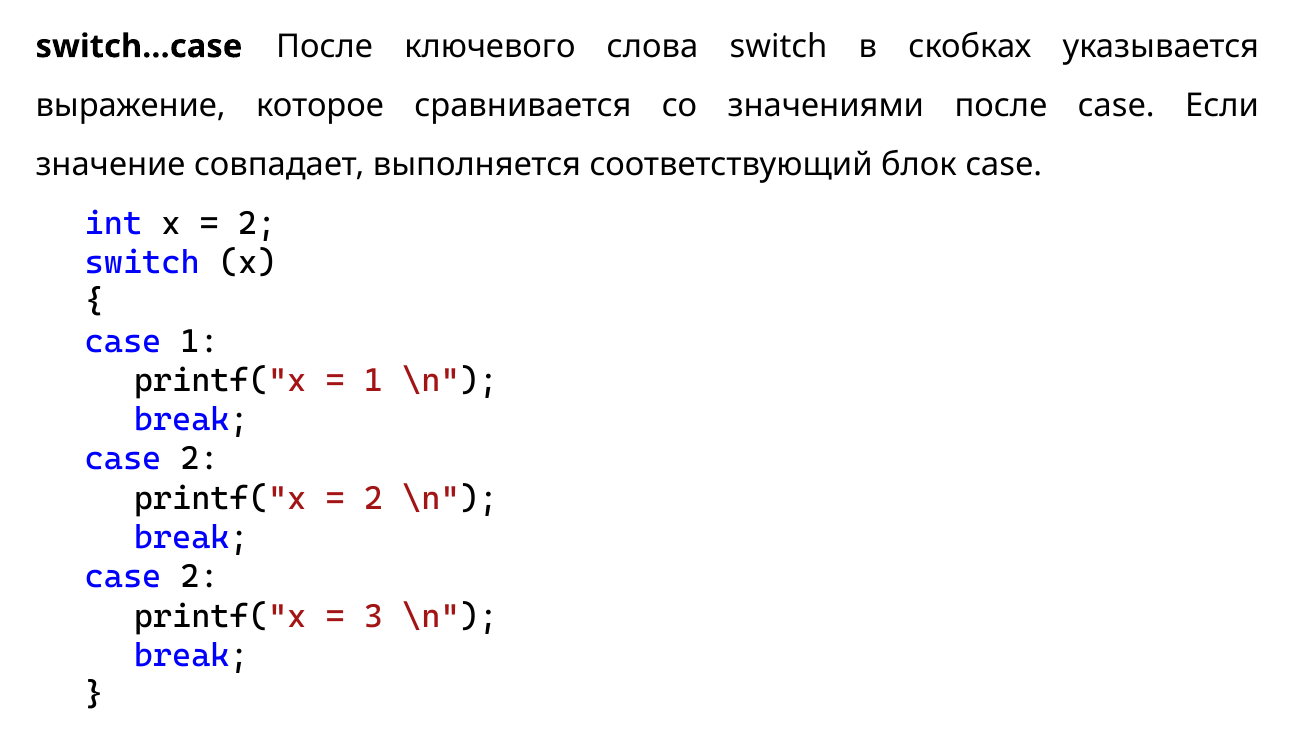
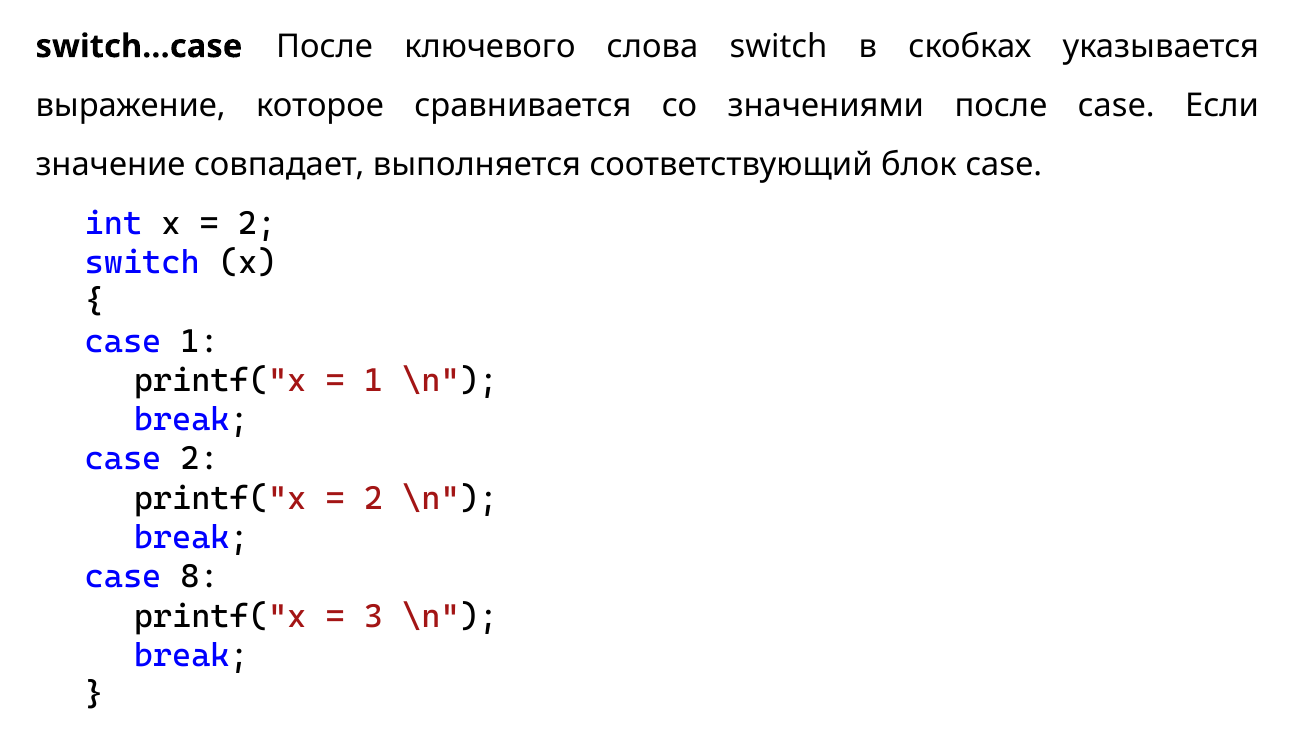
2: 2 -> 8 (200, 577)
